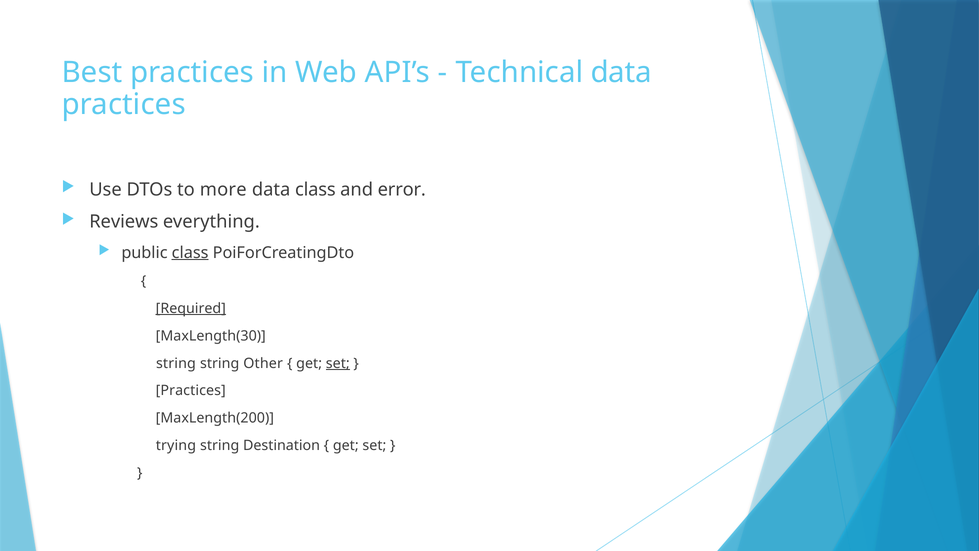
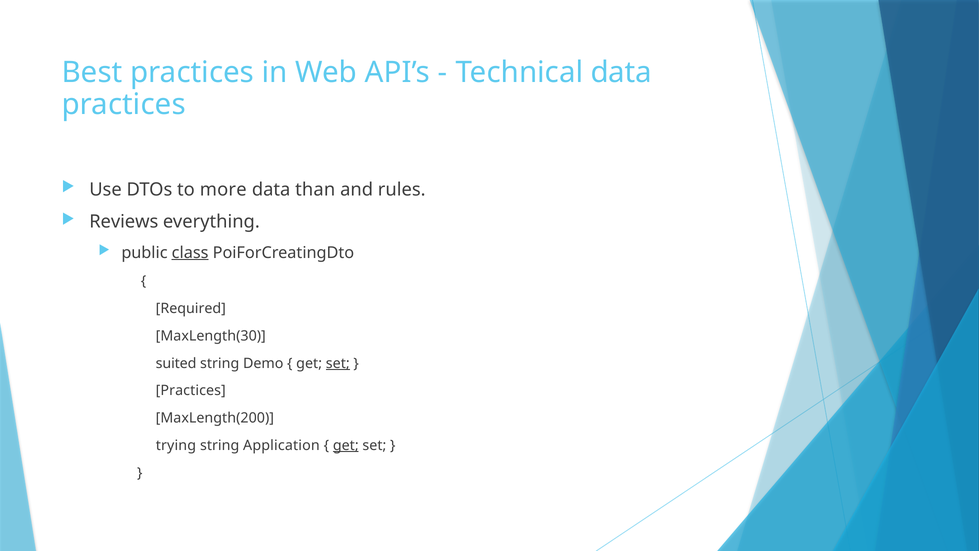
data class: class -> than (315, 189)
error: error -> rules (402, 189)
Required underline: present -> none (191, 308)
string: string -> suited (176, 363)
Other: Other -> Demo (263, 363)
Destination: Destination -> Application (281, 445)
get underline: none -> present (346, 445)
